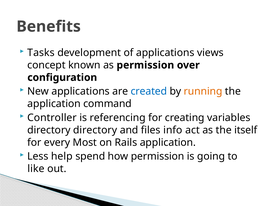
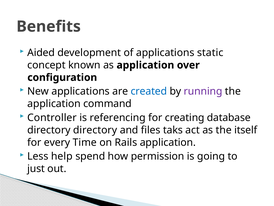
Tasks: Tasks -> Aided (41, 53)
views: views -> static (210, 53)
as permission: permission -> application (145, 65)
running colour: orange -> purple (203, 91)
variables: variables -> database (229, 117)
info: info -> taks (173, 130)
Most: Most -> Time (85, 142)
like: like -> just (36, 168)
